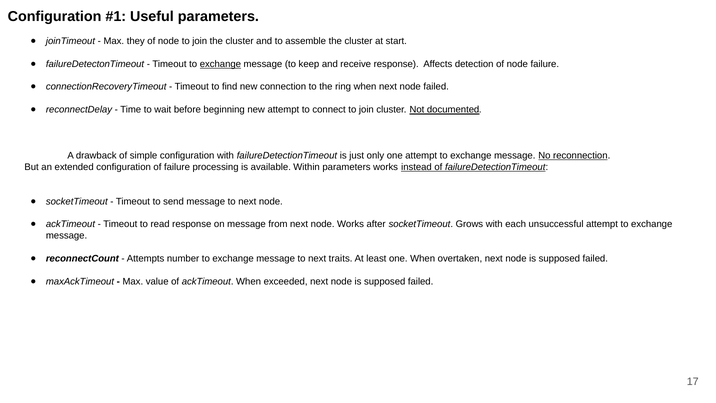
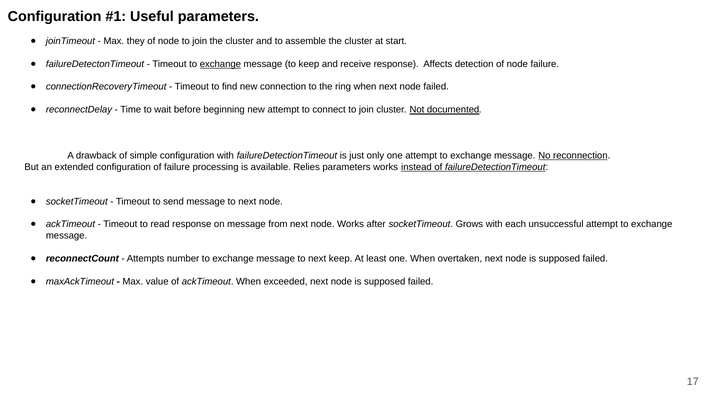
Within: Within -> Relies (307, 167)
next traits: traits -> keep (341, 259)
